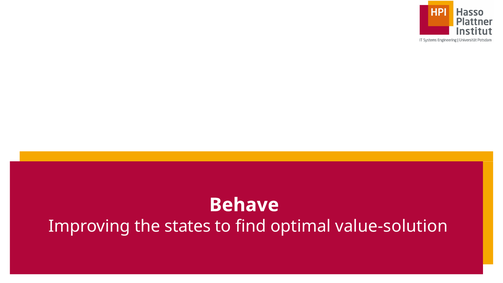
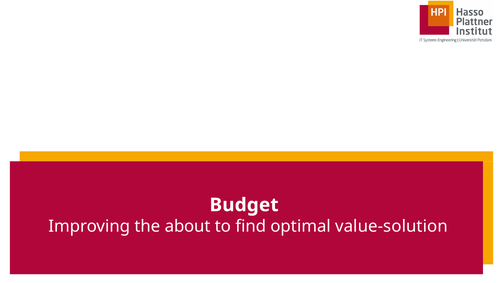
Behave: Behave -> Budget (244, 205)
states: states -> about (188, 226)
